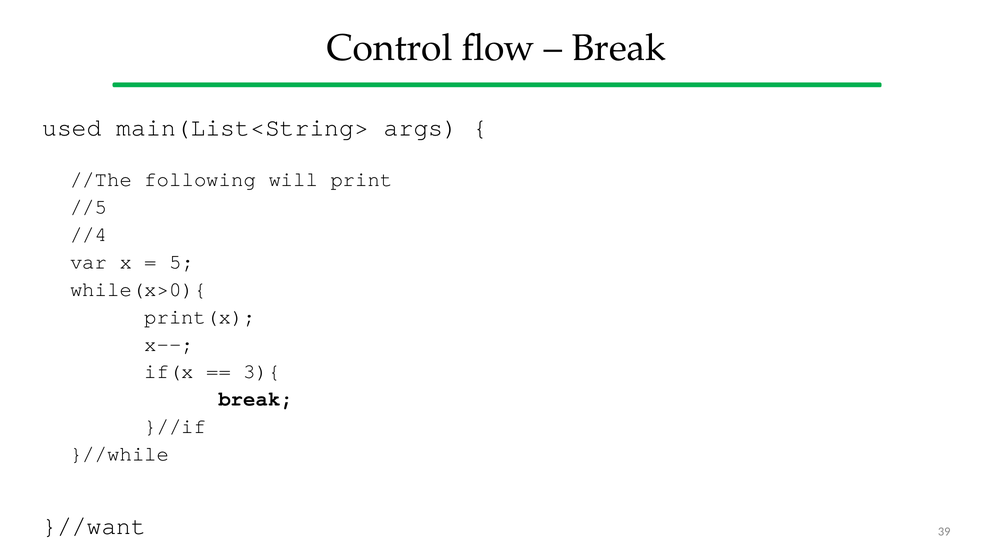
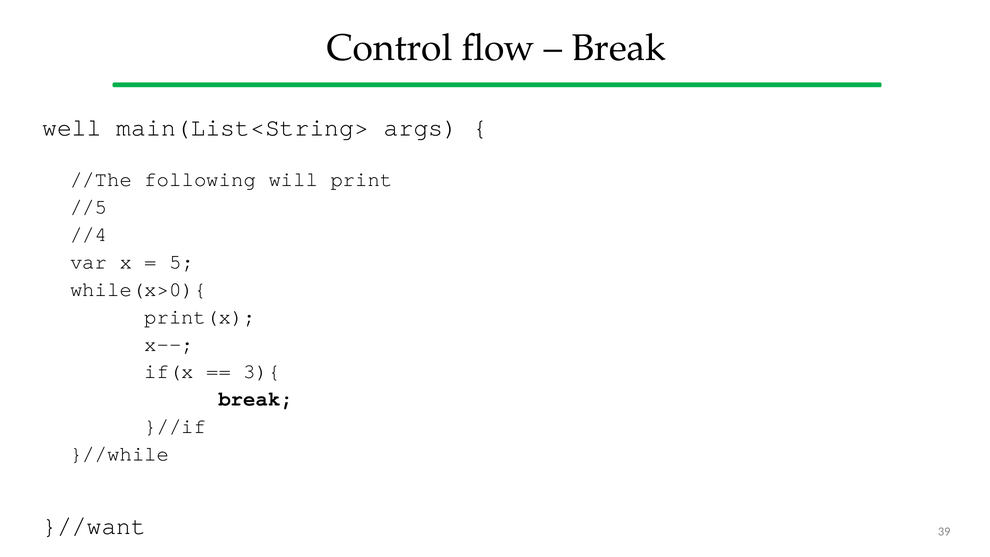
used: used -> well (72, 127)
